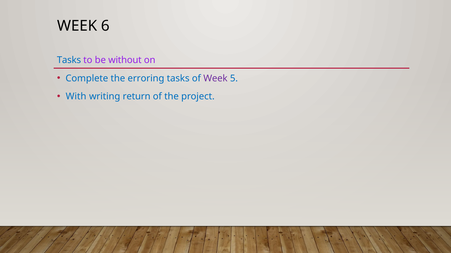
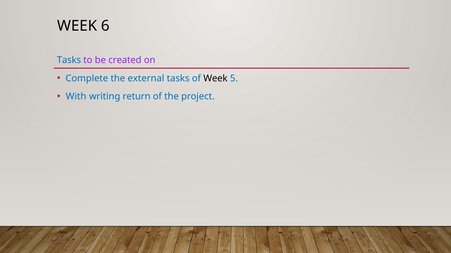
without: without -> created (125, 60)
erroring: erroring -> external (146, 79)
Week colour: purple -> black (215, 79)
